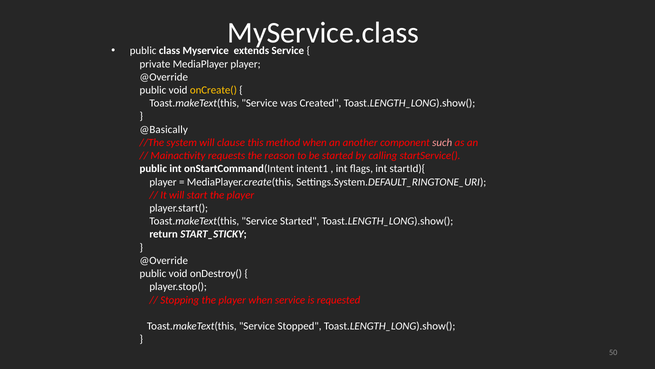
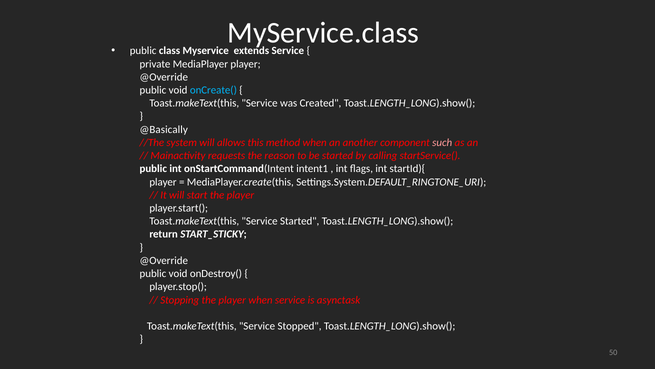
onCreate( colour: yellow -> light blue (213, 90)
clause: clause -> allows (231, 142)
requested: requested -> asynctask (338, 299)
